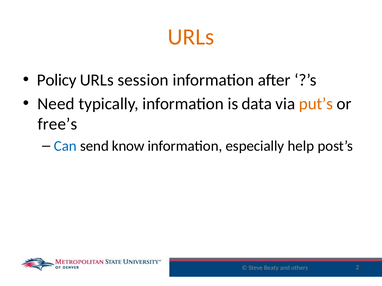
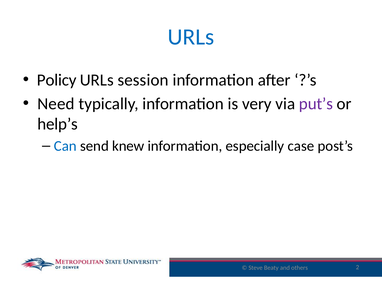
URLs colour: orange -> blue (191, 37)
data: data -> very (257, 104)
put’s colour: orange -> purple (316, 104)
free’s: free’s -> help’s (58, 124)
know: know -> knew (128, 146)
help: help -> case (301, 146)
